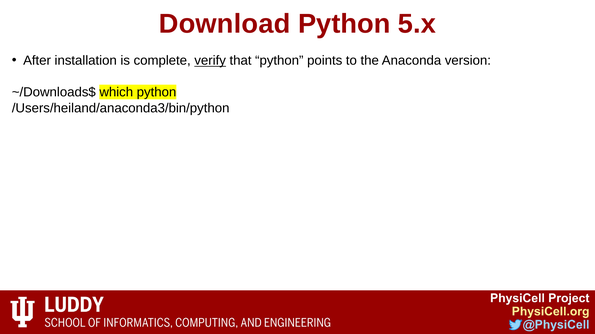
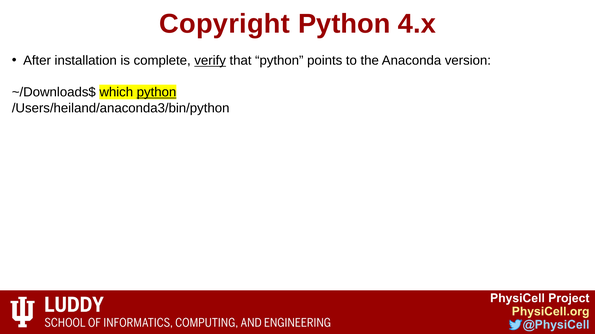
Download: Download -> Copyright (225, 24)
5.x: 5.x -> 4.x (417, 24)
python underline: none -> present (157, 92)
